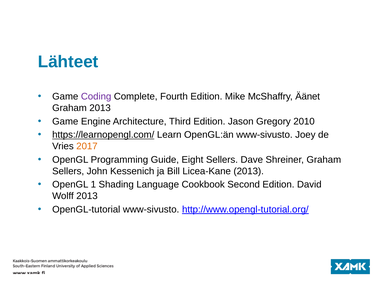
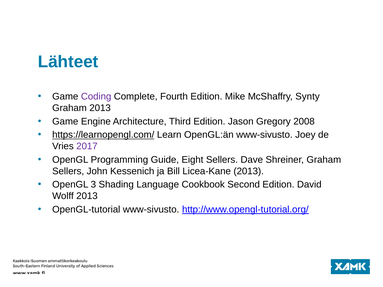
Äänet: Äänet -> Synty (308, 97)
2010: 2010 -> 2008 (304, 121)
2017 colour: orange -> purple (87, 146)
1: 1 -> 3 (93, 185)
